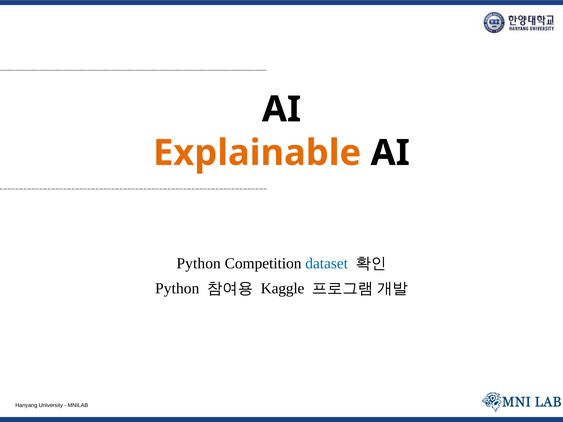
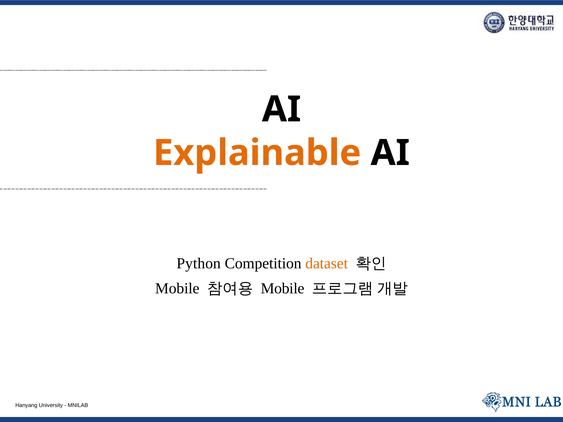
dataset colour: blue -> orange (327, 264)
Python: Python -> Mobile (177, 289)
Kaggle: Kaggle -> Mobile (283, 289)
